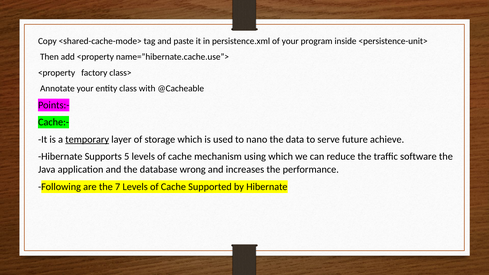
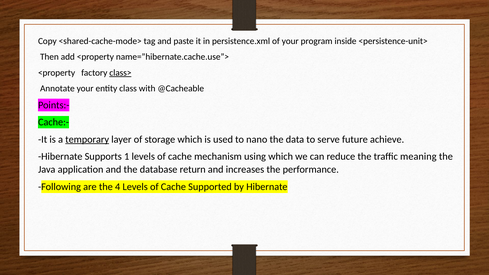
class> underline: none -> present (120, 73)
5: 5 -> 1 (127, 157)
software: software -> meaning (418, 157)
wrong: wrong -> return (193, 170)
7: 7 -> 4 (118, 187)
